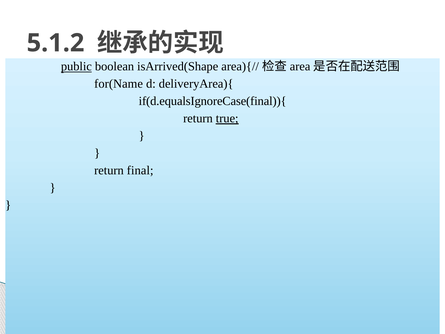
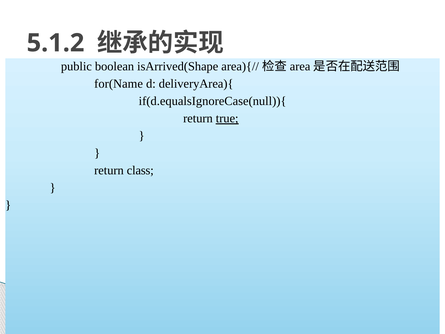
public underline: present -> none (76, 67)
if(d.equalsIgnoreCase(final)){: if(d.equalsIgnoreCase(final)){ -> if(d.equalsIgnoreCase(null)){ (213, 101)
final: final -> class (140, 170)
